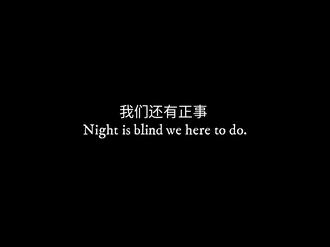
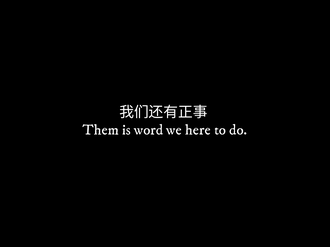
Night: Night -> Them (101, 130)
blind: blind -> word (149, 130)
